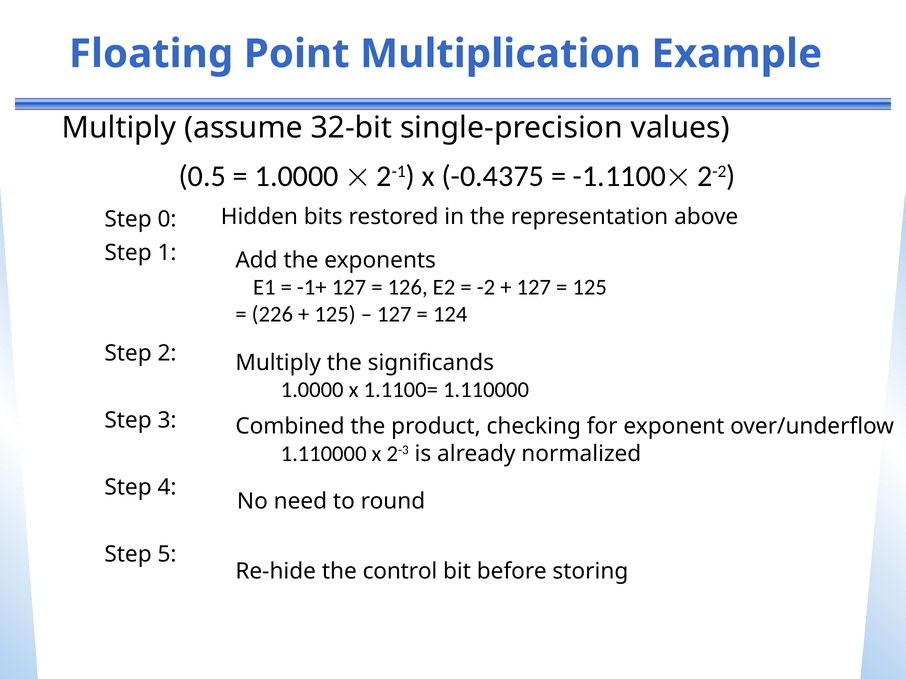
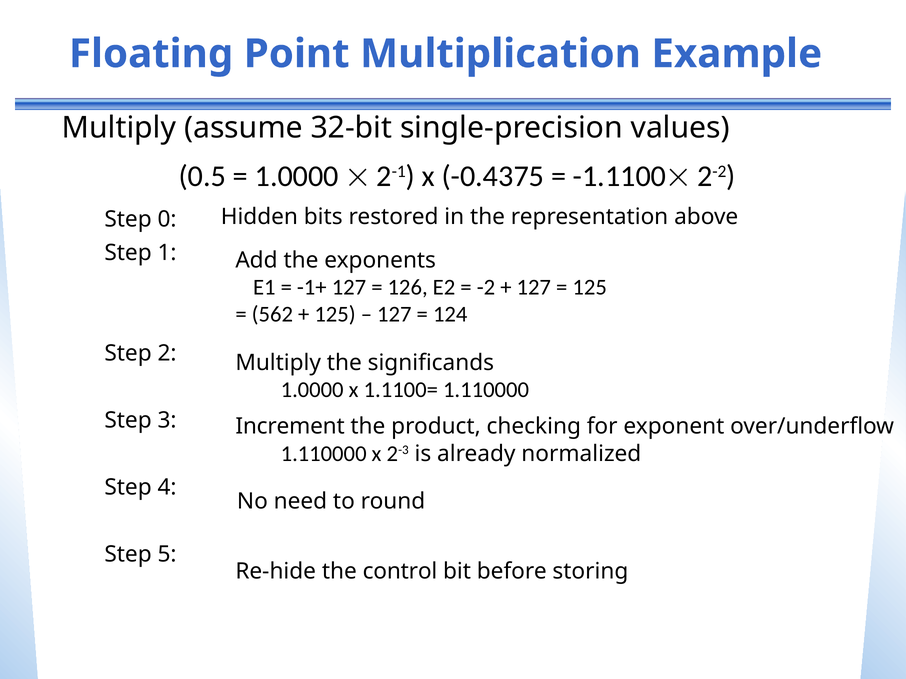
226: 226 -> 562 (272, 315)
Combined: Combined -> Increment (290, 427)
